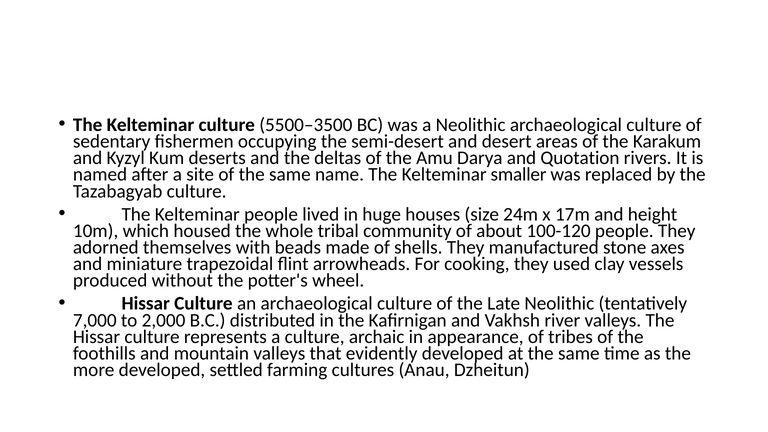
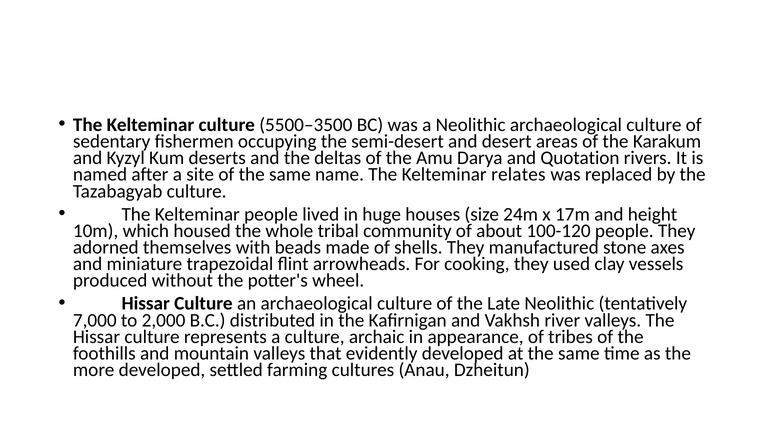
smaller: smaller -> relates (518, 175)
